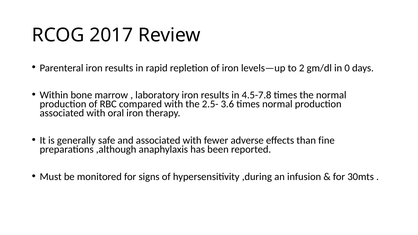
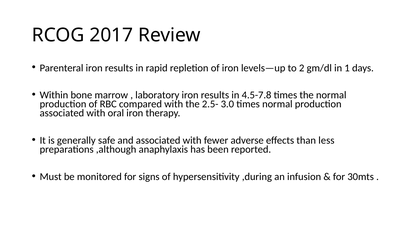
0: 0 -> 1 (347, 68)
3.6: 3.6 -> 3.0 (227, 104)
fine: fine -> less (326, 141)
